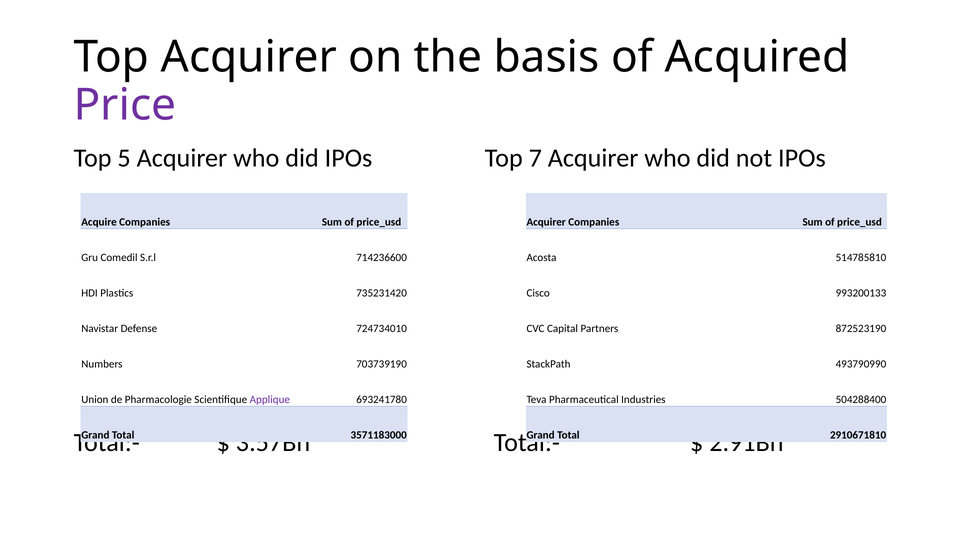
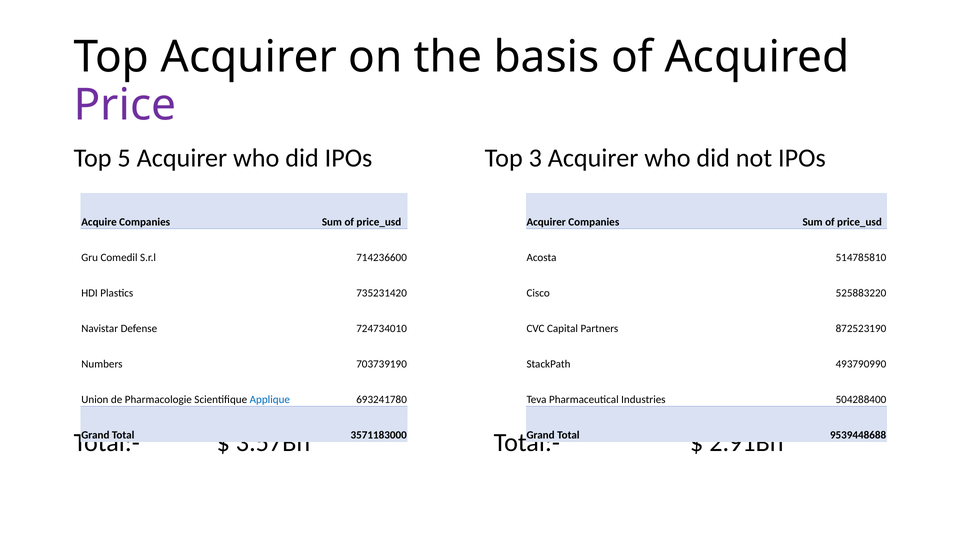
7: 7 -> 3 (535, 158)
993200133: 993200133 -> 525883220 (861, 293)
Applique colour: purple -> blue (270, 399)
2910671810: 2910671810 -> 9539448688 (858, 435)
